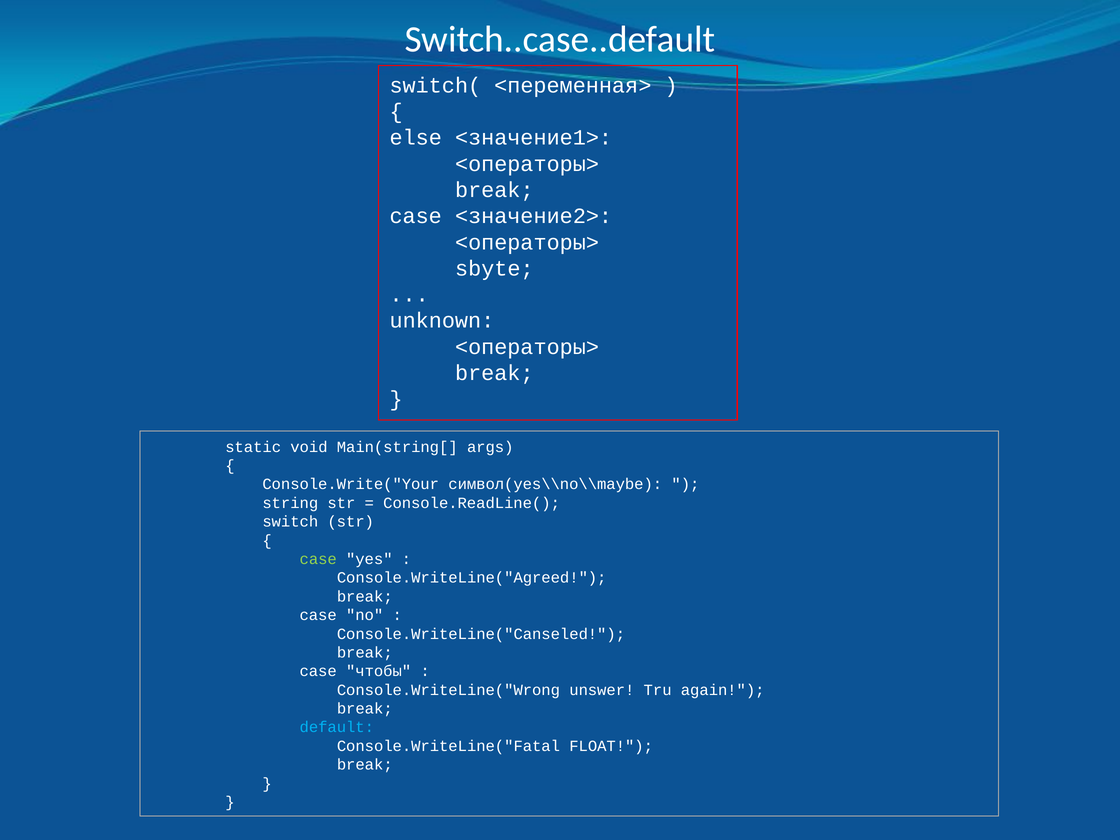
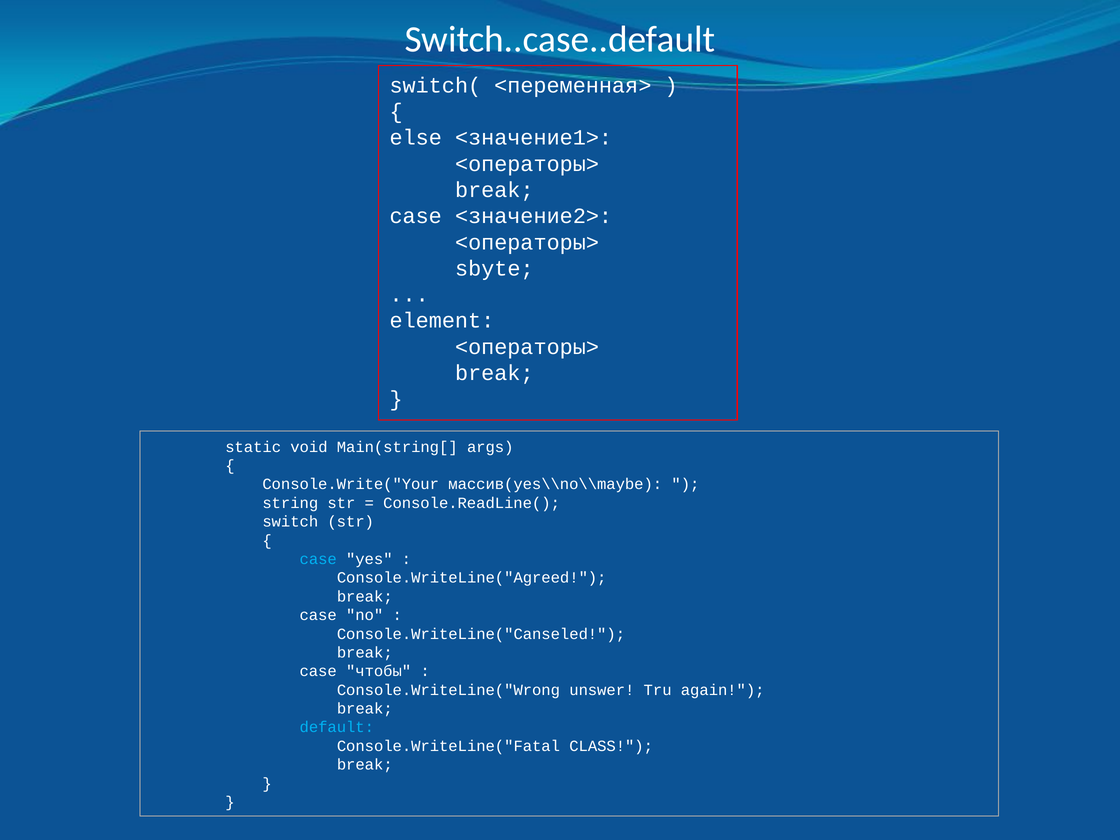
unknown: unknown -> element (442, 321)
символ(yes\\no\\maybe: символ(yes\\no\\maybe -> массив(yes\\no\\maybe (555, 484)
case colour: light green -> light blue (318, 559)
FLOAT: FLOAT -> CLASS (611, 746)
